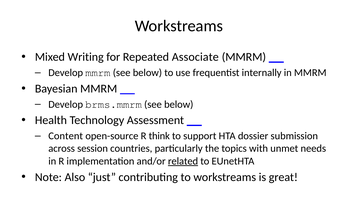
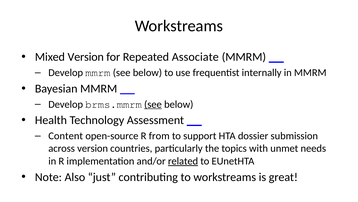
Mixed Writing: Writing -> Version (86, 57)
see underline: none -> present (153, 104)
think: think -> from (159, 136)
across session: session -> version (93, 148)
